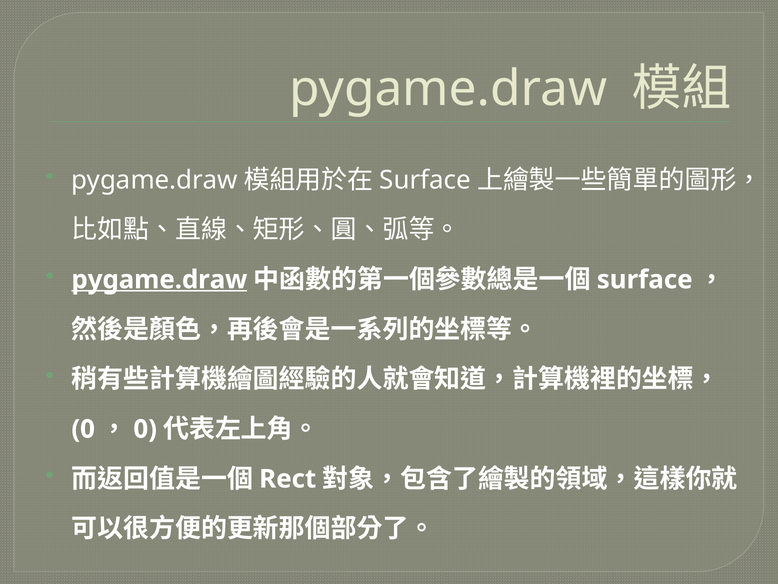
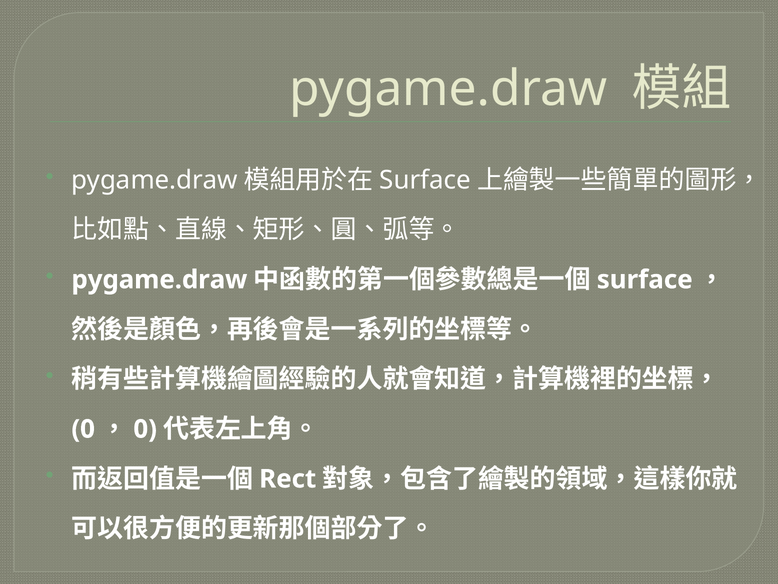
pygame.draw underline: present -> none (159, 279)
